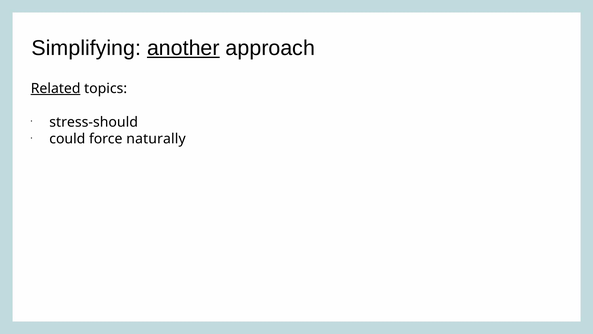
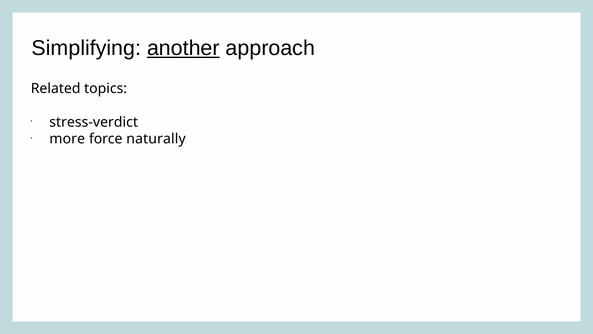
Related underline: present -> none (56, 88)
stress-should: stress-should -> stress-verdict (94, 122)
could: could -> more (67, 139)
